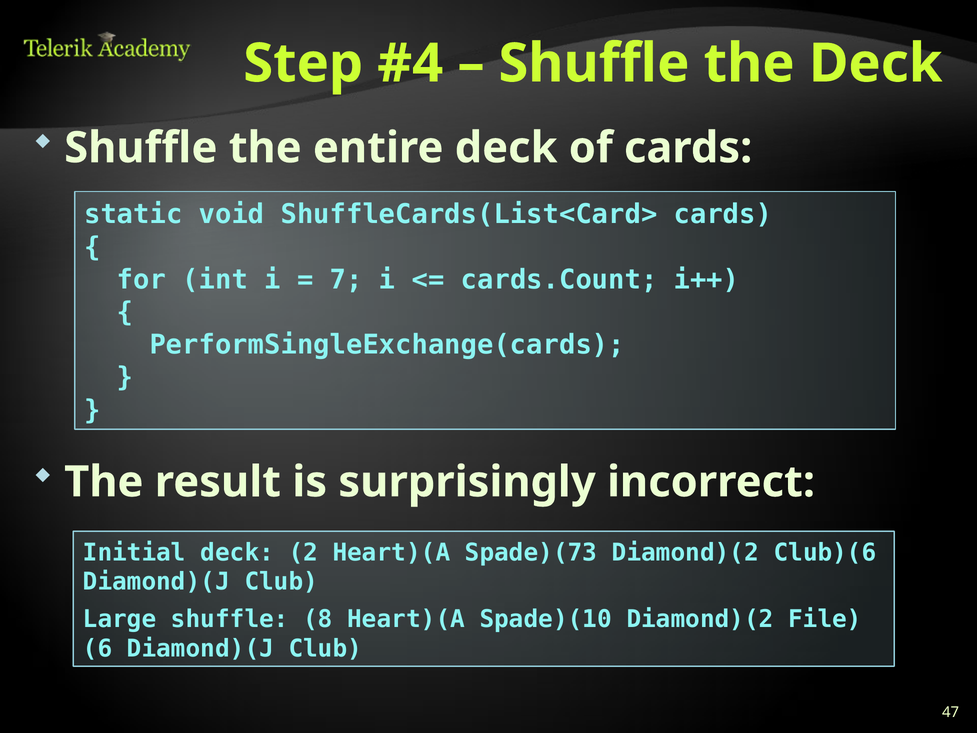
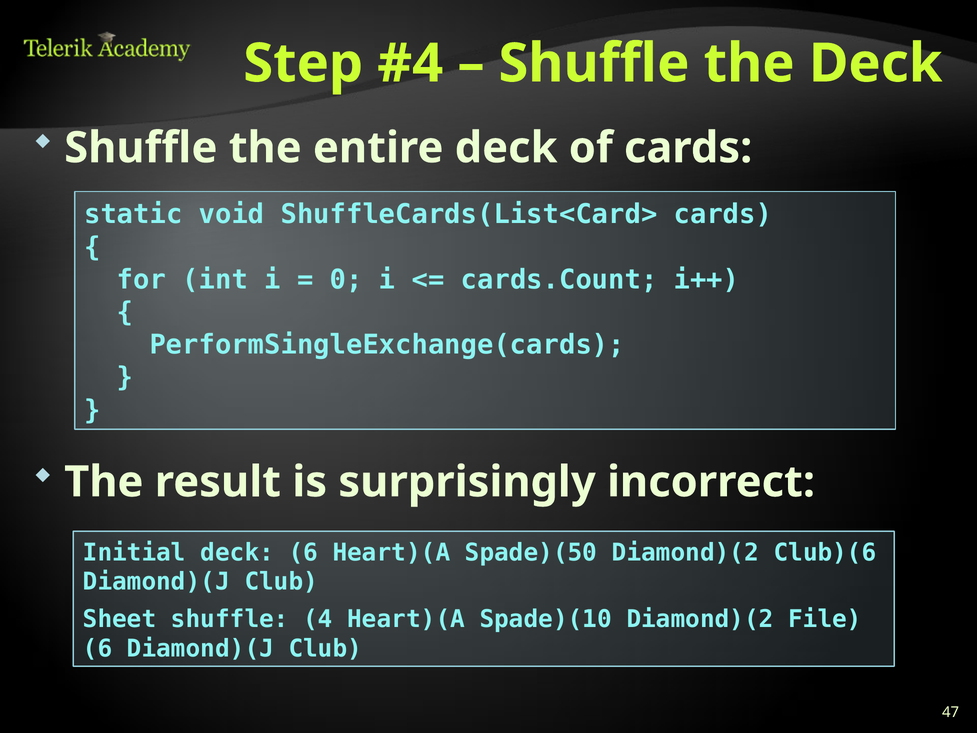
7: 7 -> 0 (346, 280)
deck 2: 2 -> 6 (303, 552)
Spade)(73: Spade)(73 -> Spade)(50 (531, 552)
Large: Large -> Sheet (120, 619)
8: 8 -> 4 (318, 619)
